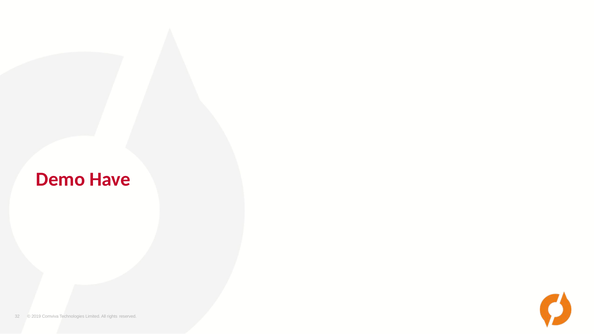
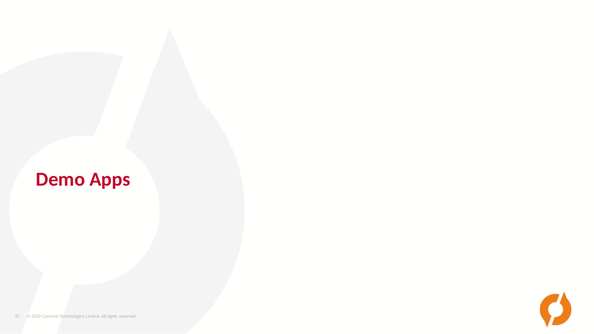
Have: Have -> Apps (110, 179)
